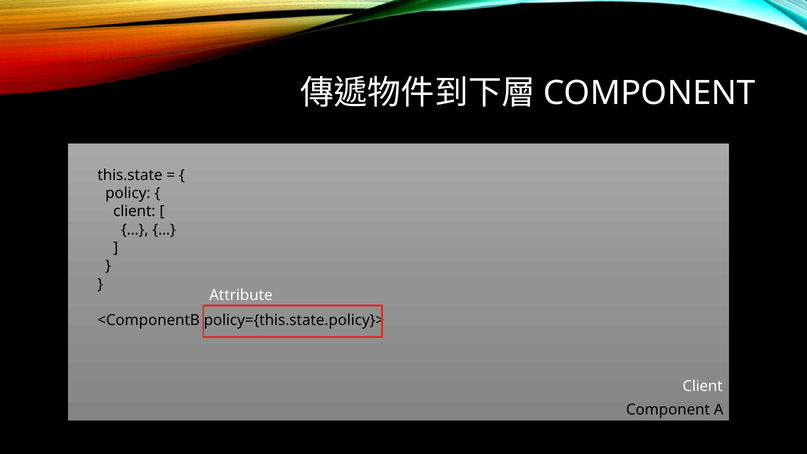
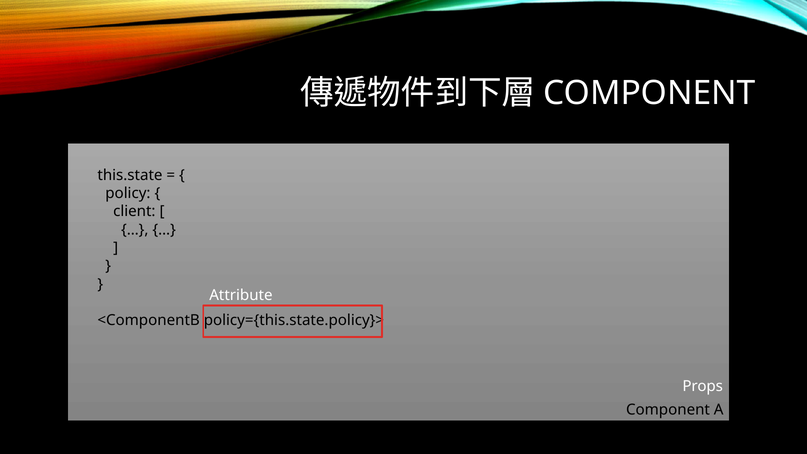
Client: Client -> Props (703, 386)
